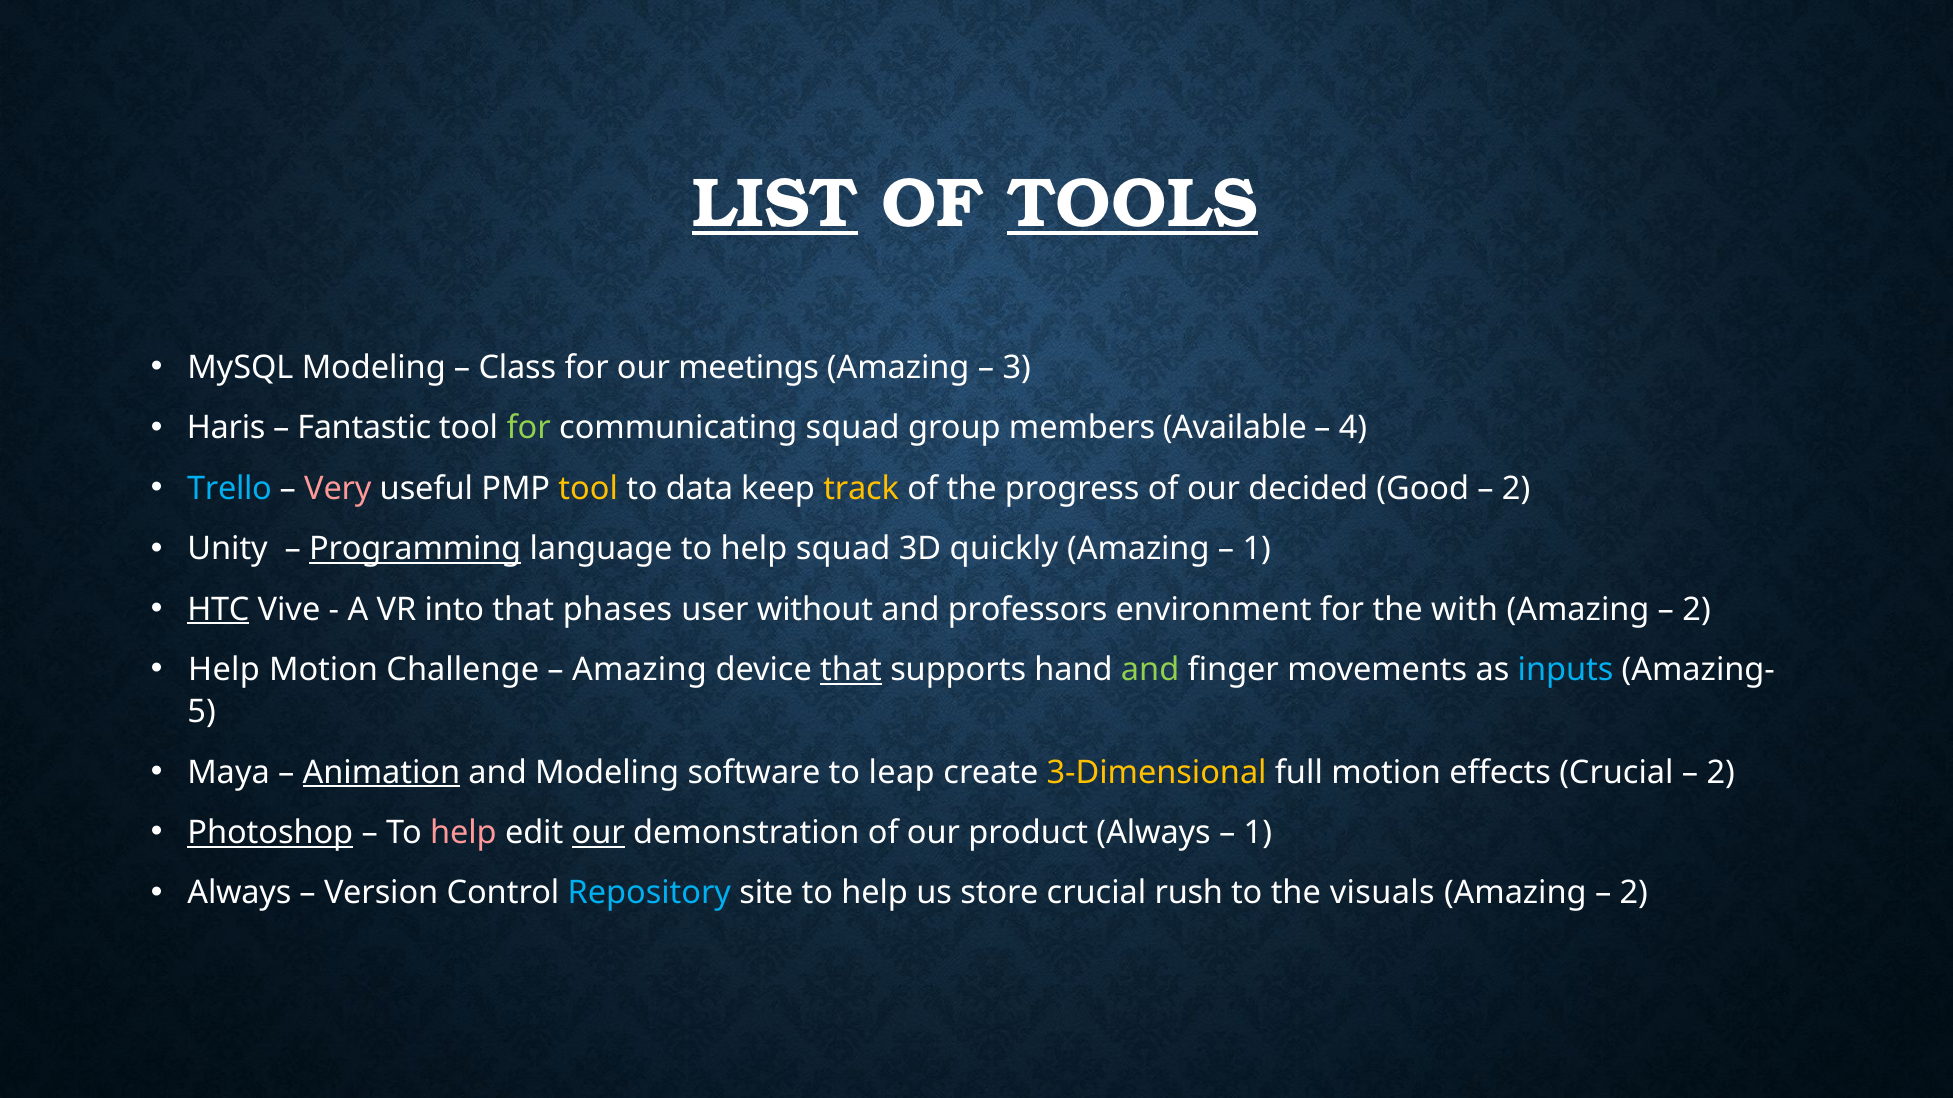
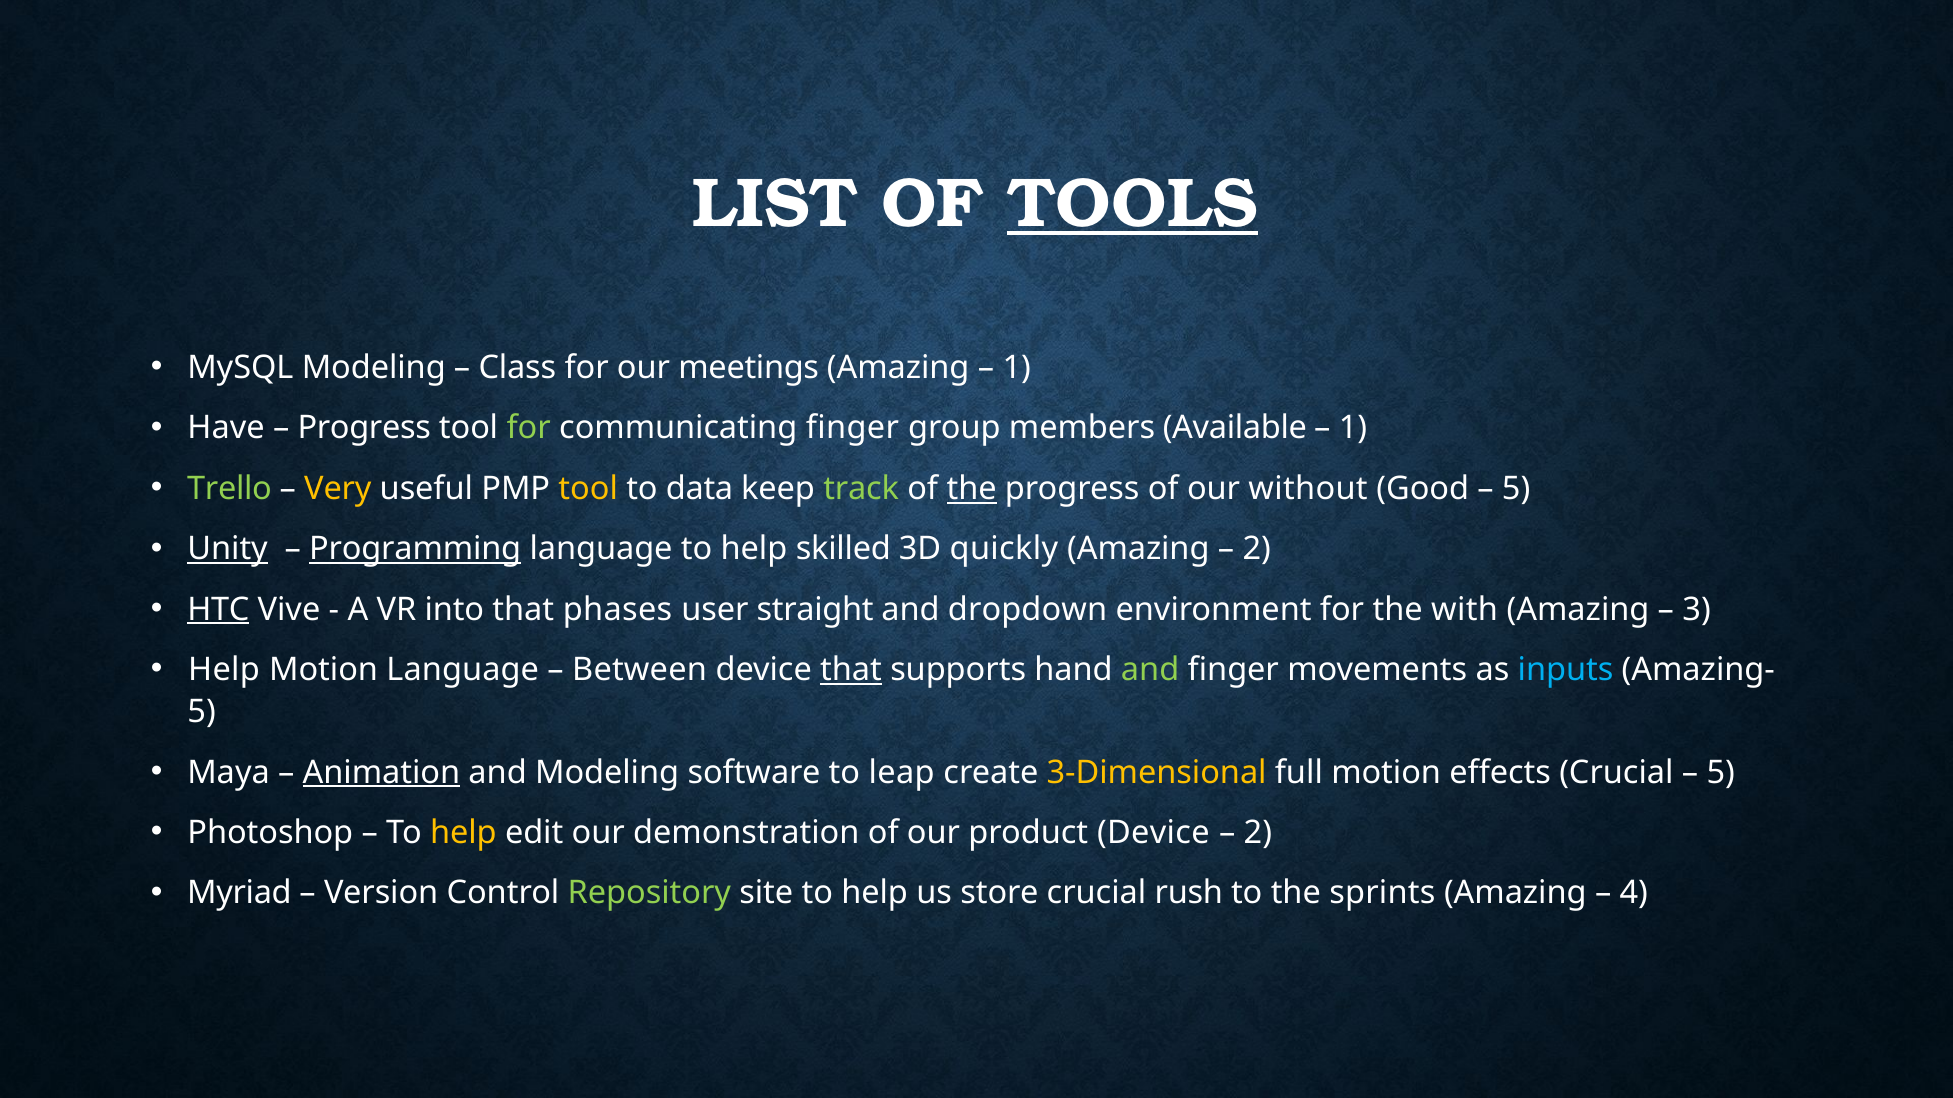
LIST underline: present -> none (775, 203)
3: 3 -> 1 (1017, 368)
Haris: Haris -> Have (226, 428)
Fantastic: Fantastic -> Progress (364, 428)
communicating squad: squad -> finger (852, 428)
4: 4 -> 1 (1353, 428)
Trello colour: light blue -> light green (230, 489)
Very colour: pink -> yellow (338, 489)
track colour: yellow -> light green (861, 489)
the underline: none -> present (972, 489)
decided: decided -> without (1308, 489)
2: 2 -> 5 (1516, 489)
Unity underline: none -> present (228, 549)
help squad: squad -> skilled (843, 549)
1: 1 -> 2 (1257, 549)
without: without -> straight (815, 610)
professors: professors -> dropdown (1028, 610)
2: 2 -> 3 (1697, 610)
Motion Challenge: Challenge -> Language (463, 670)
Amazing: Amazing -> Between (640, 670)
2: 2 -> 5 (1721, 773)
Photoshop underline: present -> none (270, 833)
help colour: pink -> yellow (463, 833)
our underline: present -> none (598, 833)
product Always: Always -> Device (1153, 833)
1: 1 -> 2 (1258, 833)
Always: Always -> Myriad (239, 894)
Repository colour: light blue -> light green (649, 894)
visuals: visuals -> sprints (1382, 894)
2: 2 -> 4 (1634, 894)
